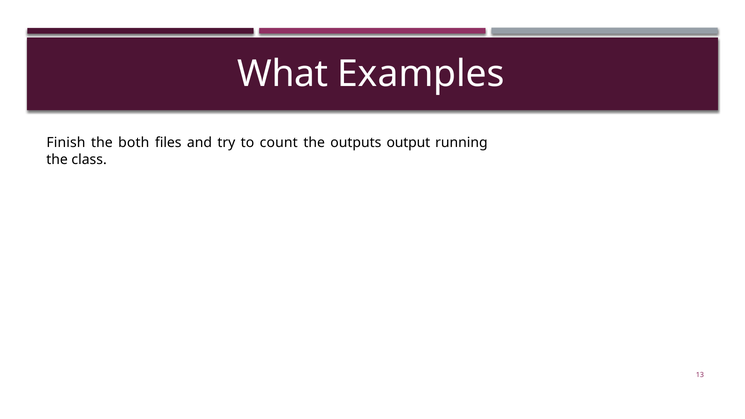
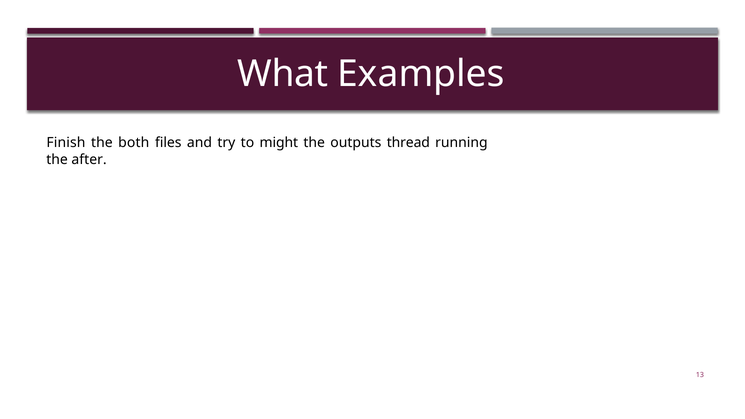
count: count -> might (279, 143)
output: output -> thread (408, 143)
class: class -> after (89, 160)
